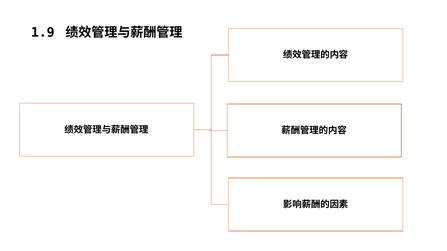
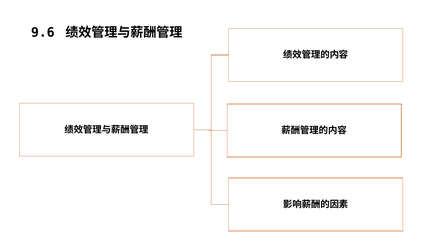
1.9: 1.9 -> 9.6 (43, 33)
